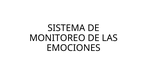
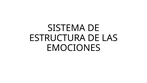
MONITOREO: MONITOREO -> ESTRUCTURA (57, 38)
